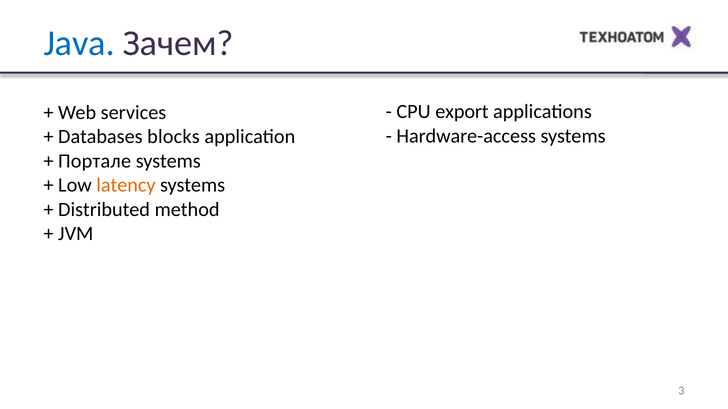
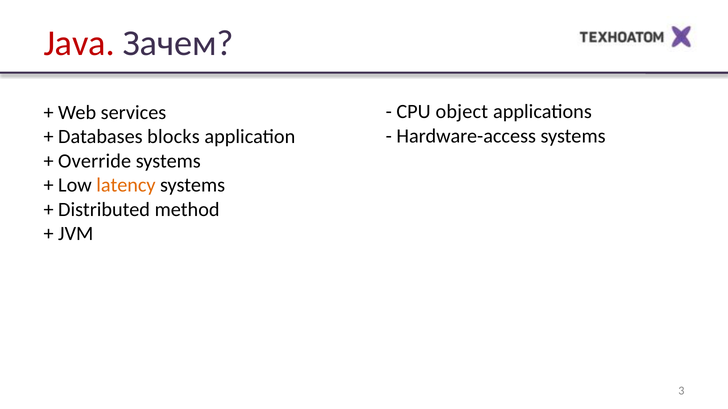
Java colour: blue -> red (79, 43)
export: export -> object (462, 112)
Портале: Портале -> Override (95, 161)
